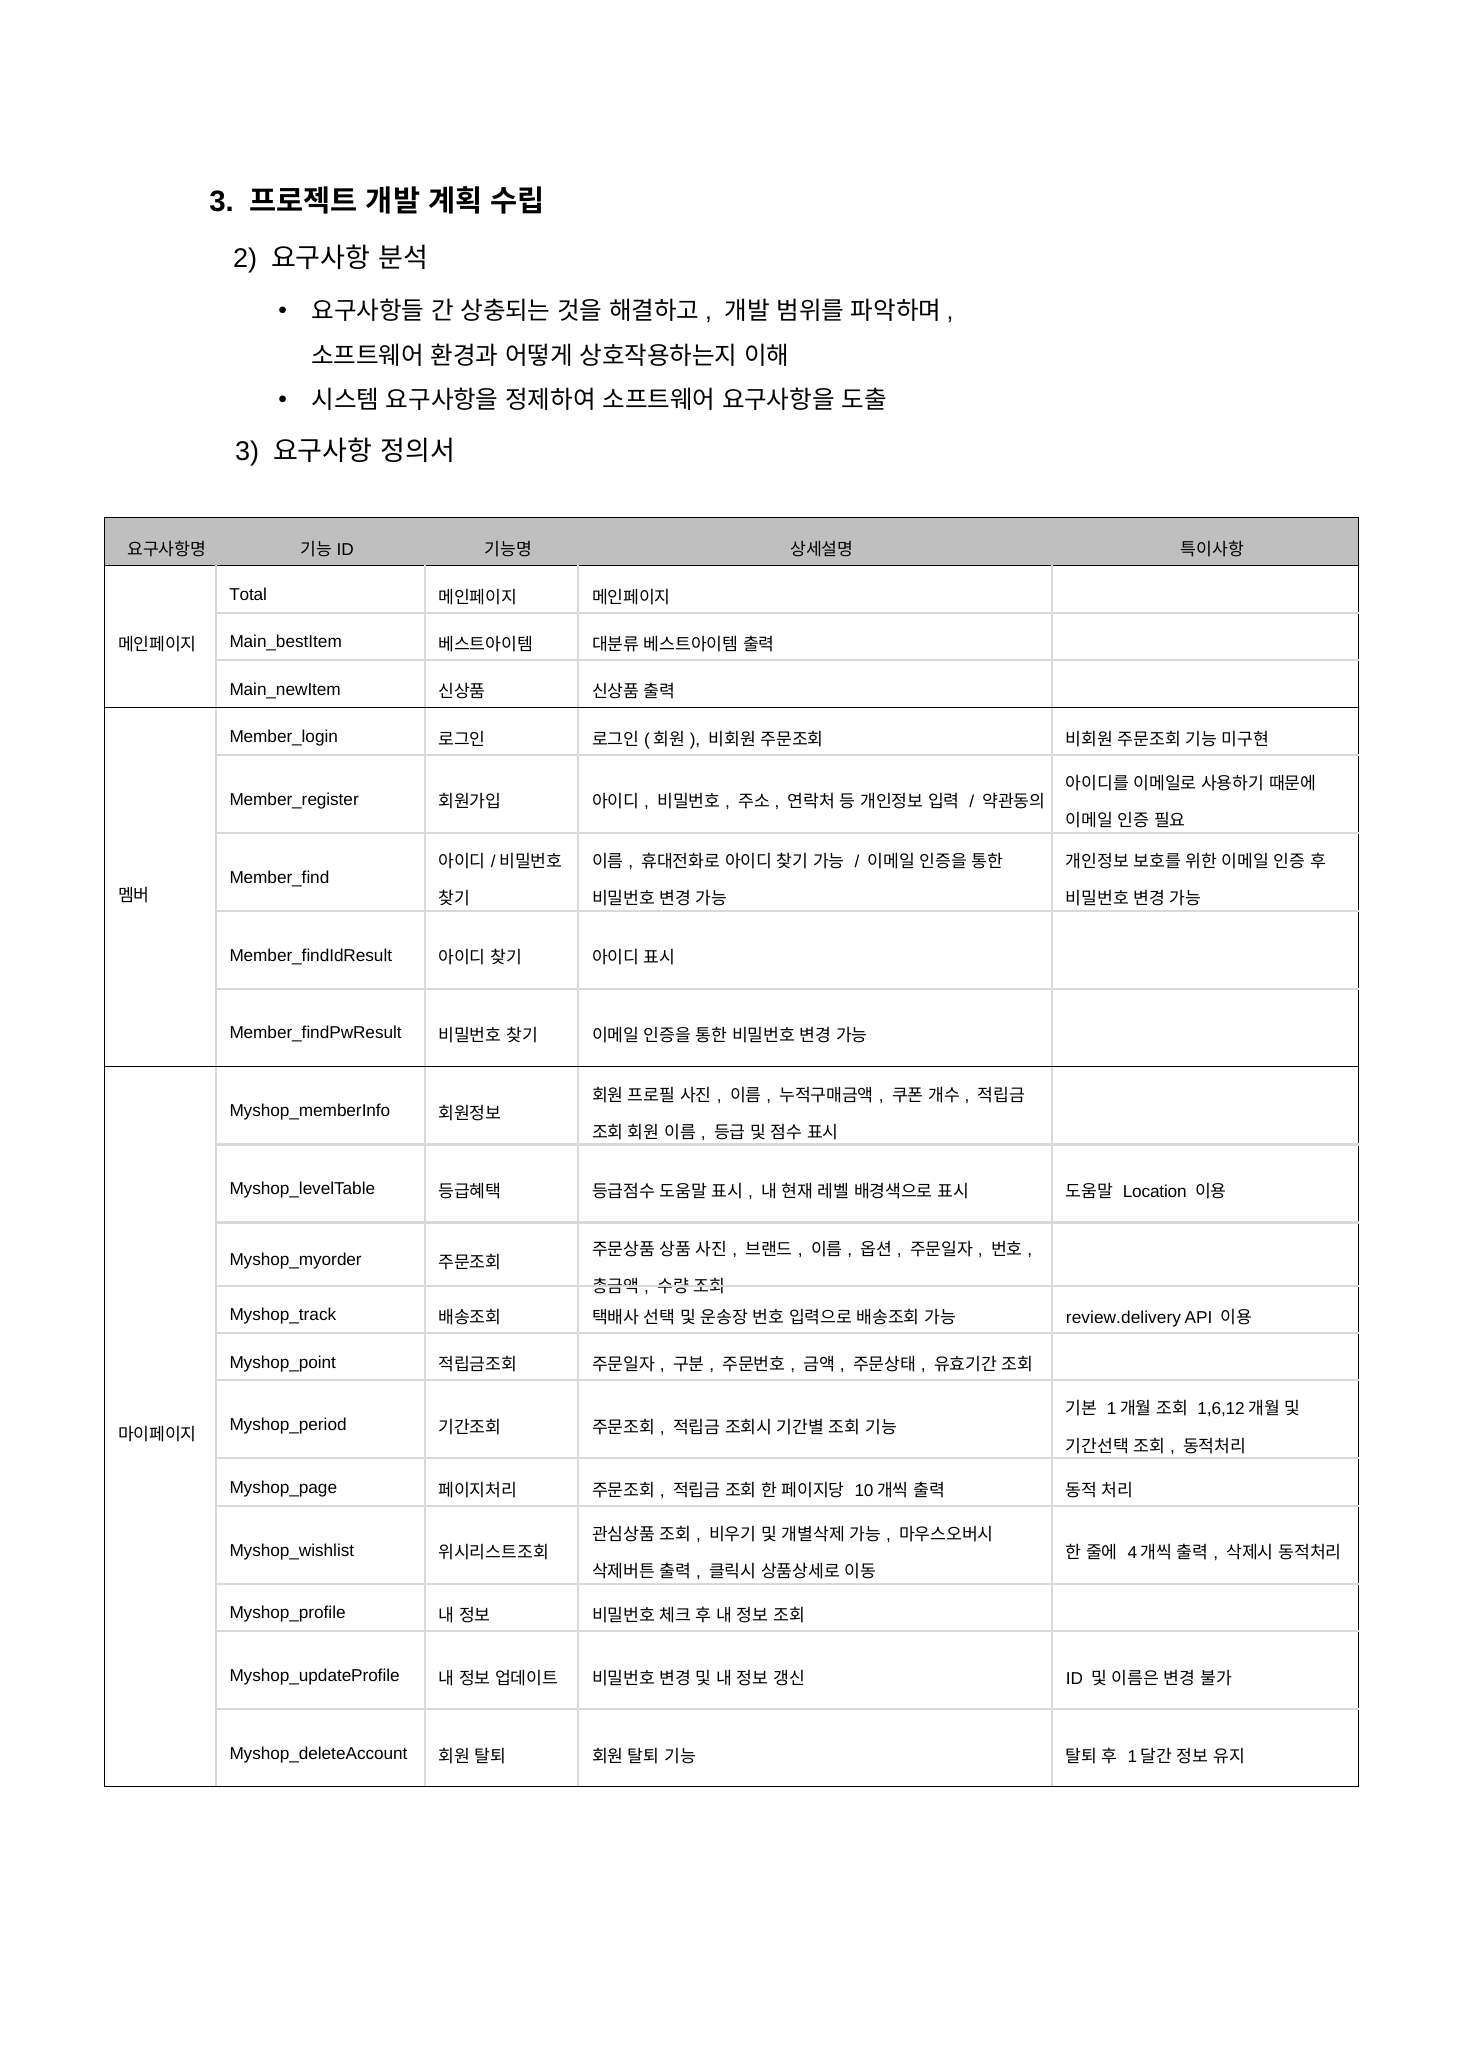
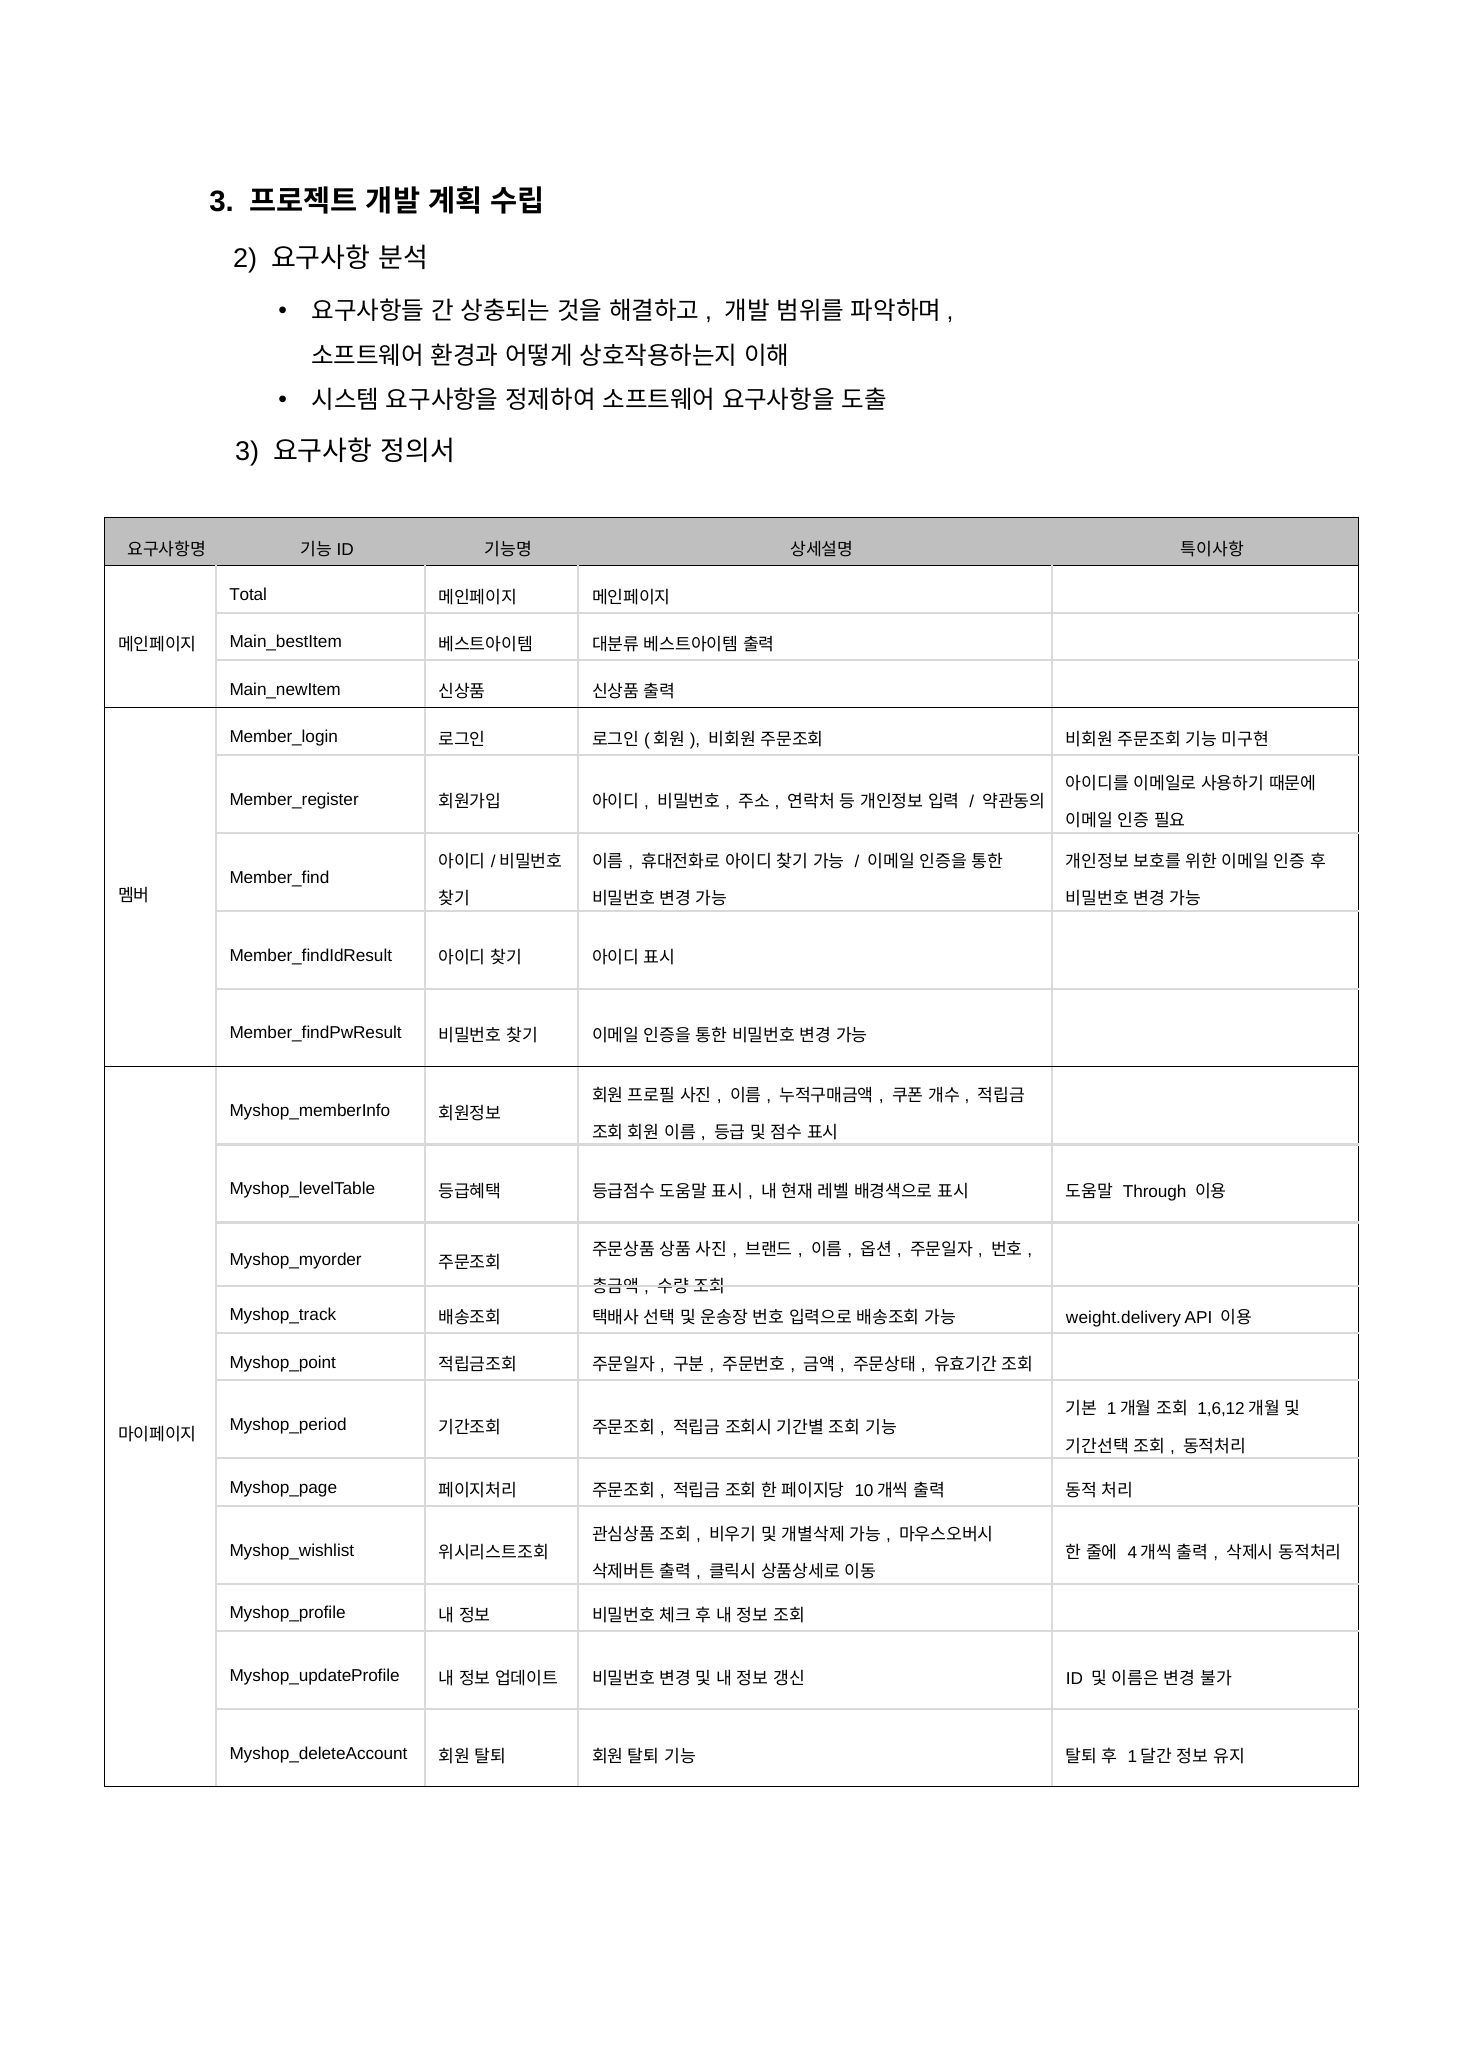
Location: Location -> Through (1155, 1193)
review.delivery: review.delivery -> weight.delivery (1124, 1318)
